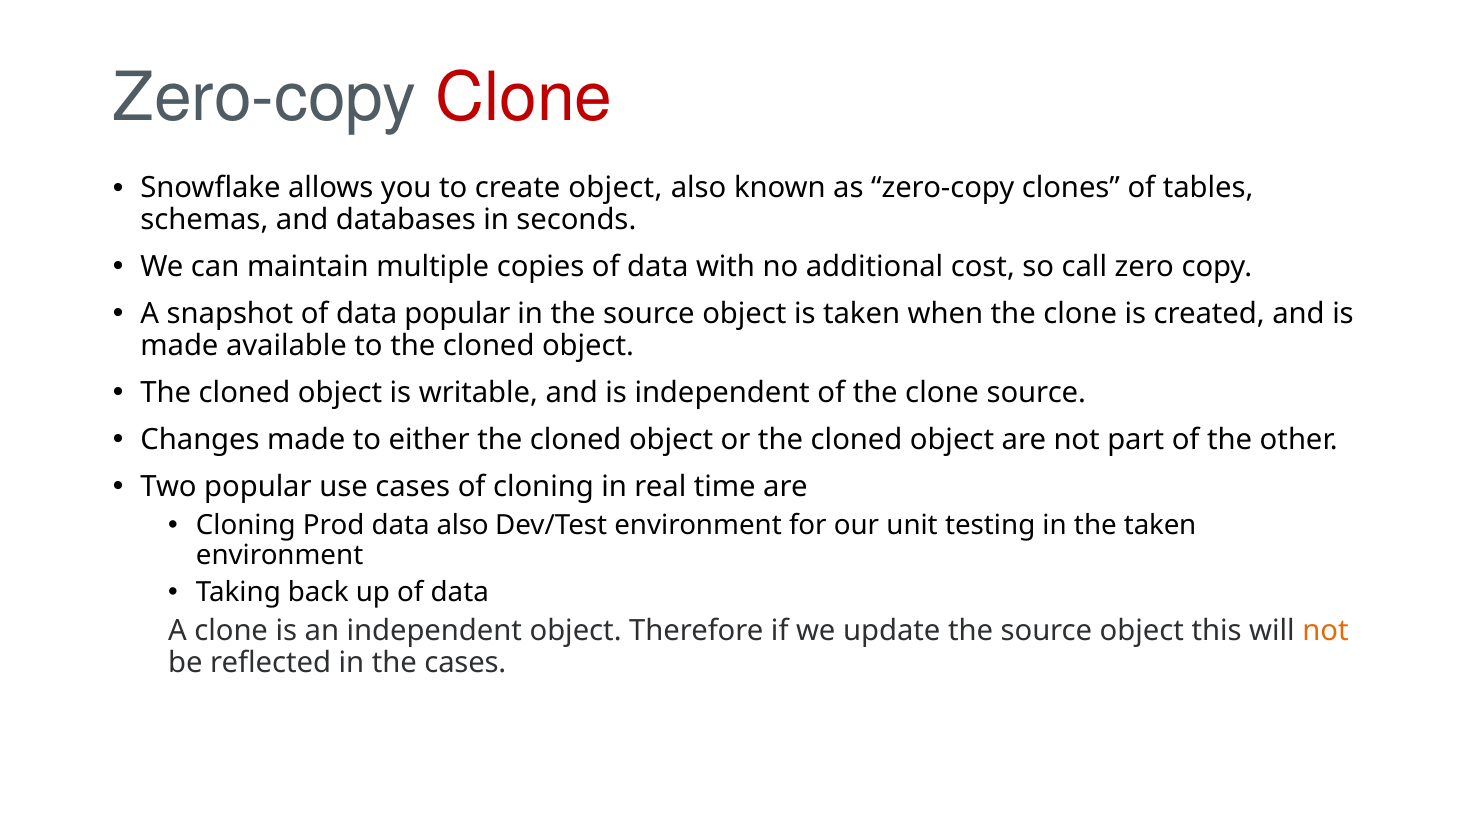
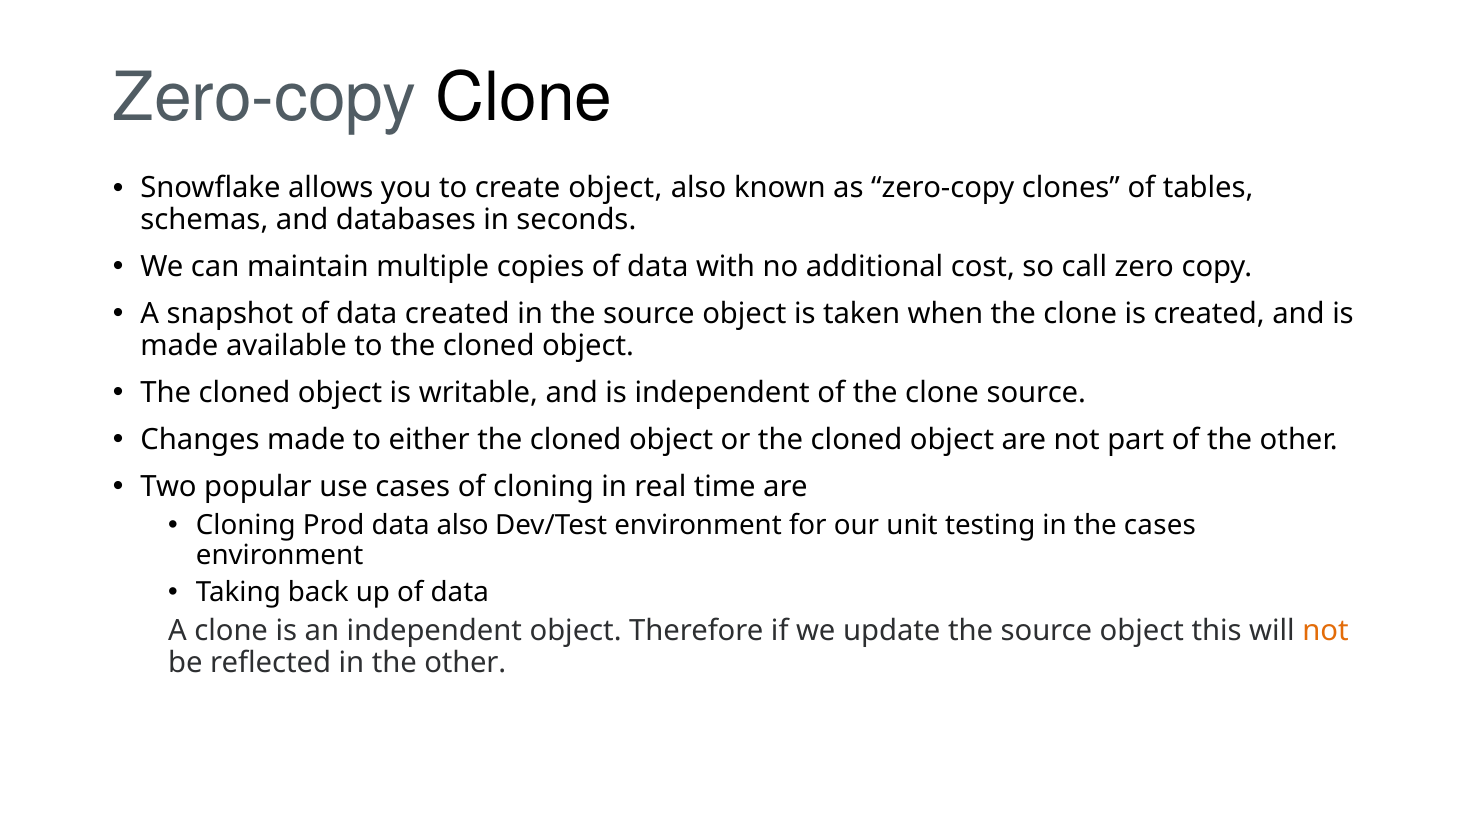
Clone colour: red -> black (524, 98)
data popular: popular -> created (457, 314)
the taken: taken -> cases (1160, 525)
in the cases: cases -> other (465, 663)
